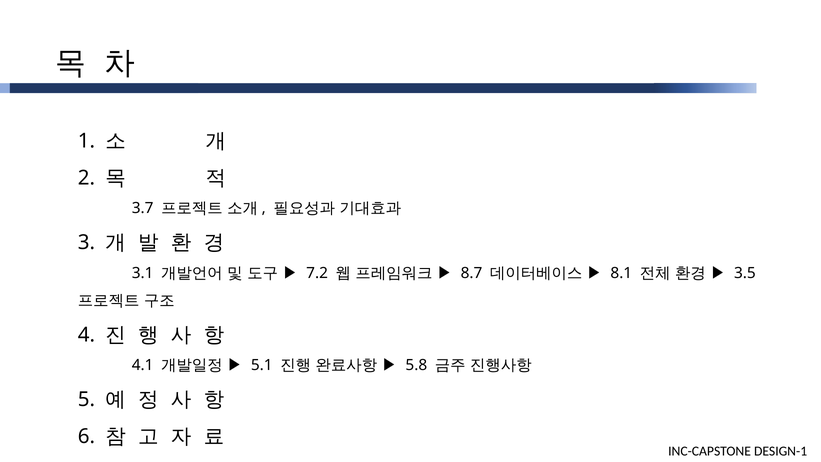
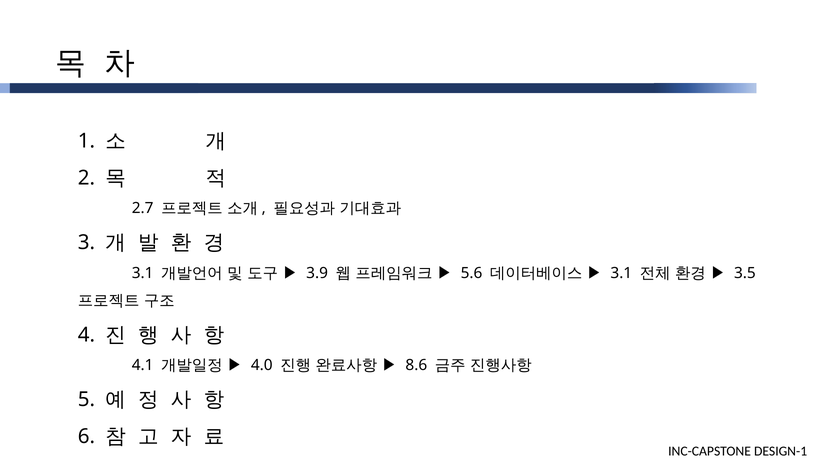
3.7: 3.7 -> 2.7 (143, 208)
7.2: 7.2 -> 3.9 (317, 273)
8.7: 8.7 -> 5.6 (472, 273)
8.1: 8.1 -> 3.1 (621, 273)
5.1: 5.1 -> 4.0 (262, 365)
5.8: 5.8 -> 8.6 (416, 365)
